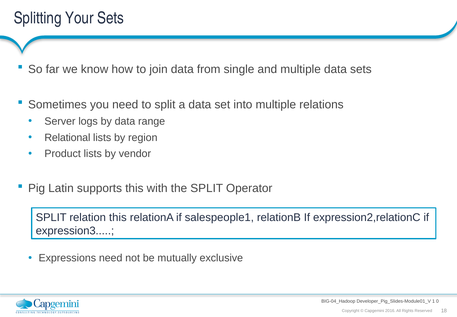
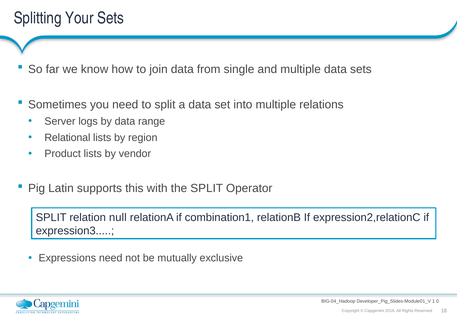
relation this: this -> null (118, 217)
salespeople1: salespeople1 -> combination1 (219, 217)
